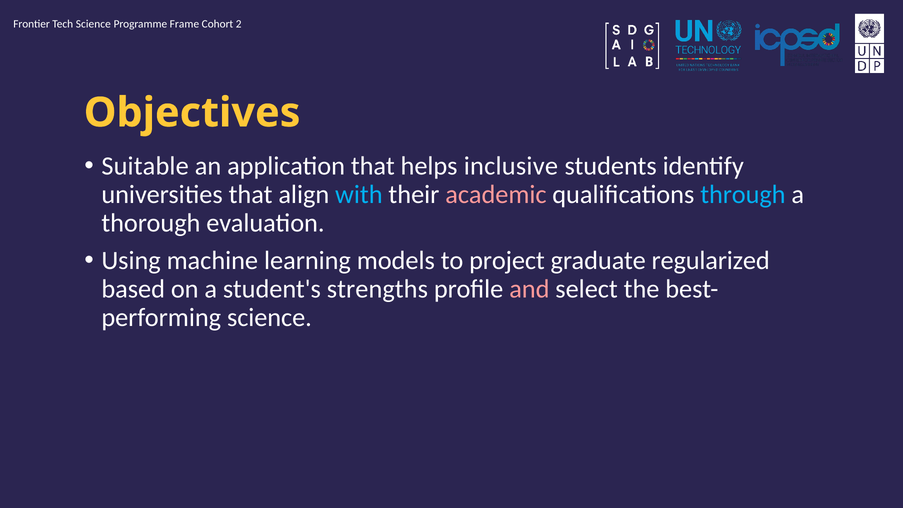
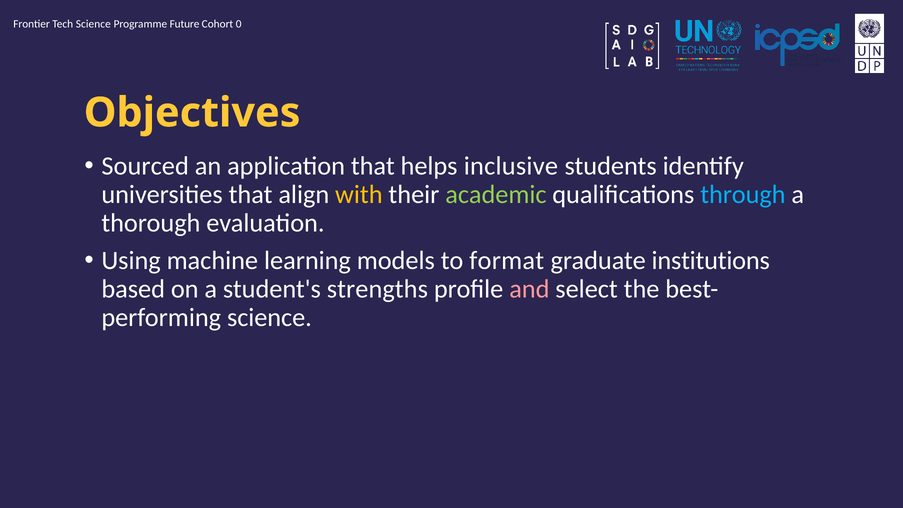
Frame: Frame -> Future (185, 24)
2: 2 -> 0 (239, 24)
Suitable: Suitable -> Sourced (145, 166)
with colour: light blue -> yellow (359, 194)
academic colour: pink -> light green (496, 194)
project: project -> format (507, 261)
regularized: regularized -> institutions (711, 261)
